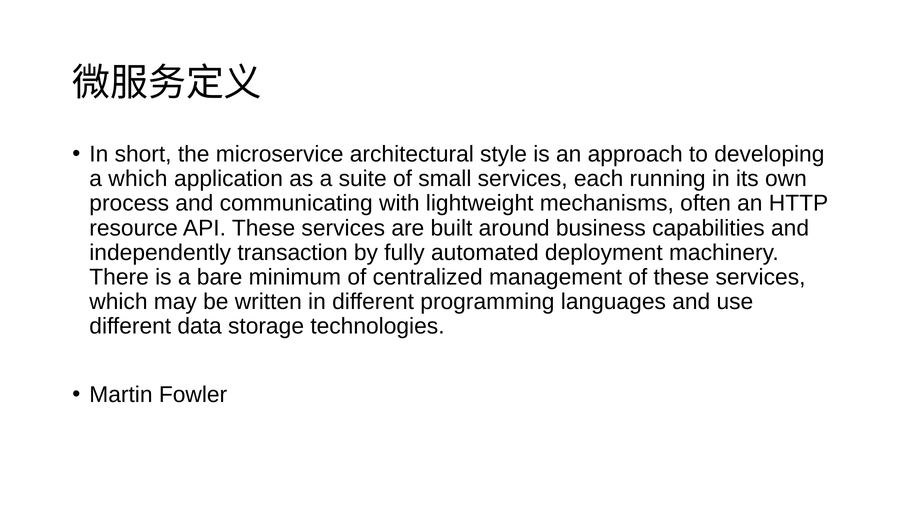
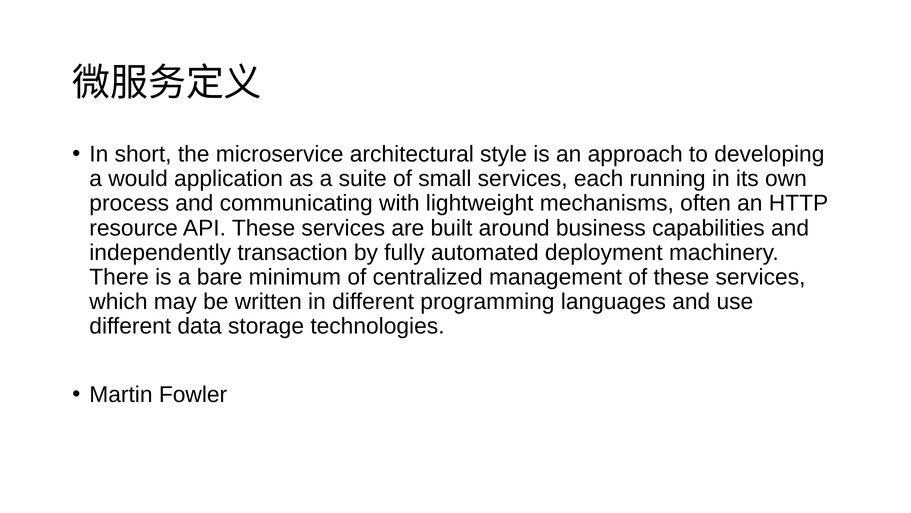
a which: which -> would (138, 179)
